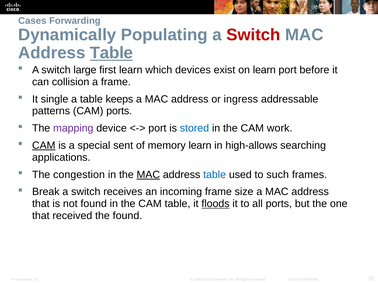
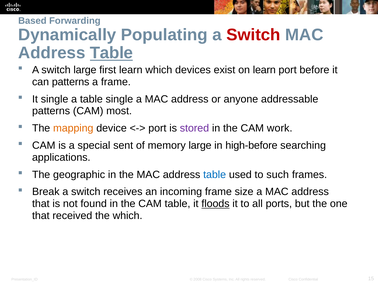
Cases: Cases -> Based (32, 21)
can collision: collision -> patterns (71, 82)
table keeps: keeps -> single (119, 99)
ingress: ingress -> anyone (241, 99)
CAM ports: ports -> most (119, 111)
mapping colour: purple -> orange (73, 128)
stored colour: blue -> purple (194, 128)
CAM underline: present -> none (44, 146)
memory learn: learn -> large (200, 146)
high-allows: high-allows -> high-before (251, 146)
congestion: congestion -> geographic (79, 175)
MAC underline: present -> none (148, 175)
the found: found -> which (128, 216)
